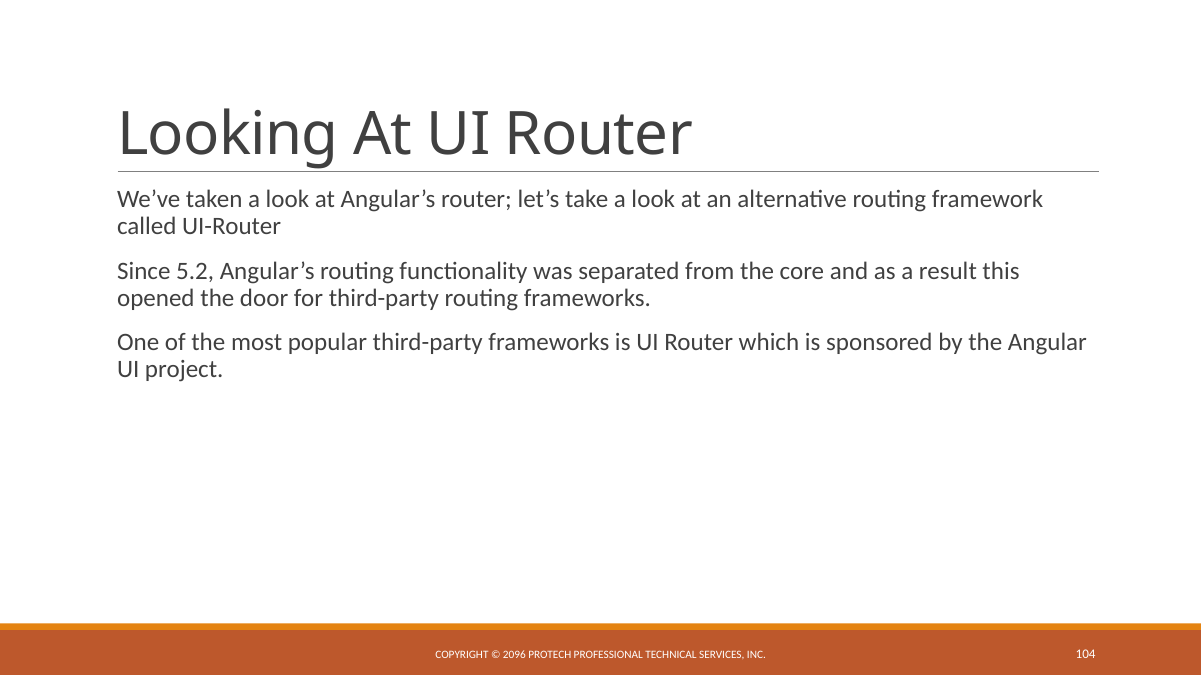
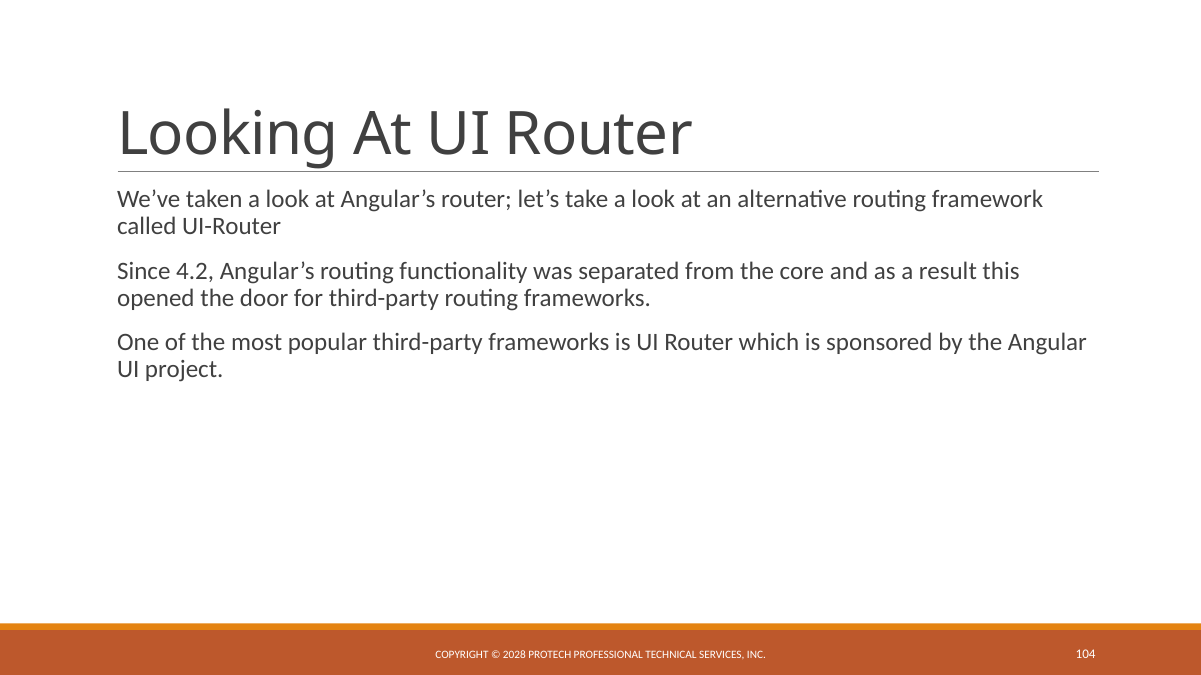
5.2: 5.2 -> 4.2 (195, 271)
2096: 2096 -> 2028 (514, 655)
